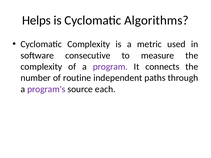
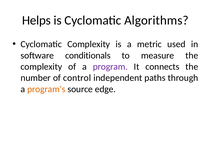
consecutive: consecutive -> conditionals (88, 56)
routine: routine -> control (77, 78)
program's colour: purple -> orange (46, 89)
each: each -> edge (105, 89)
